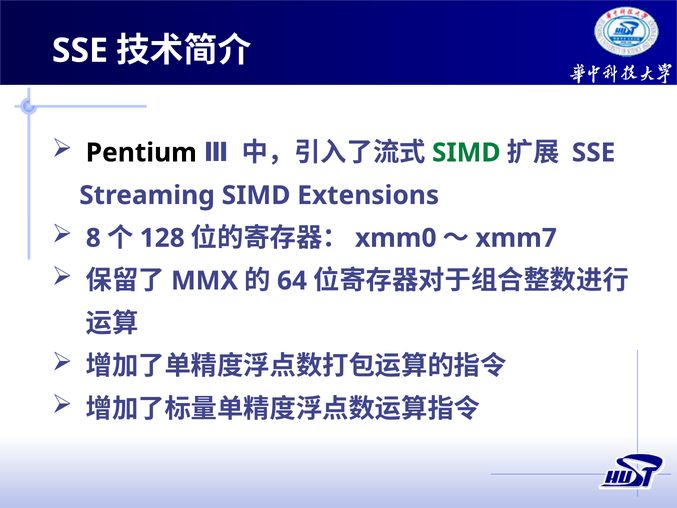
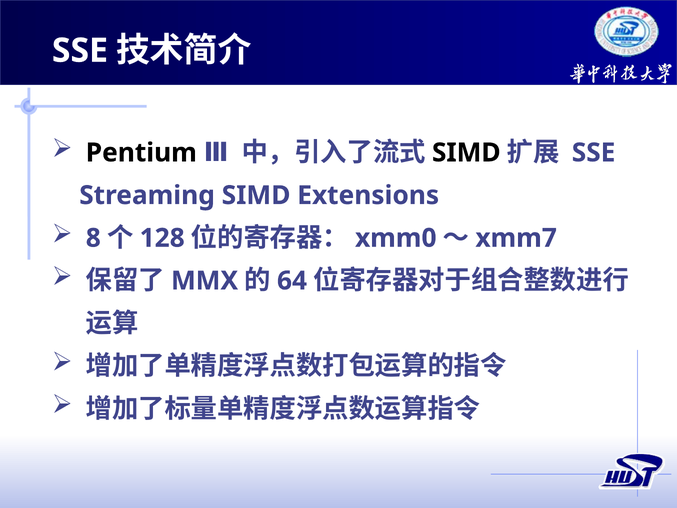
SIMD colour: green -> black (466, 153)
